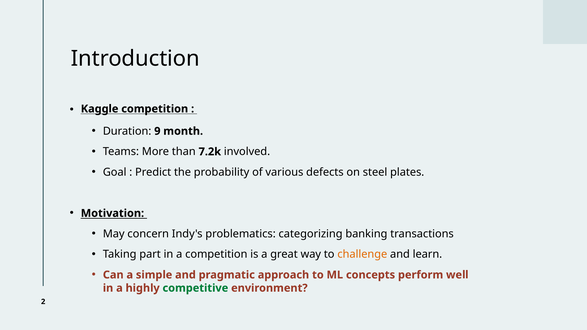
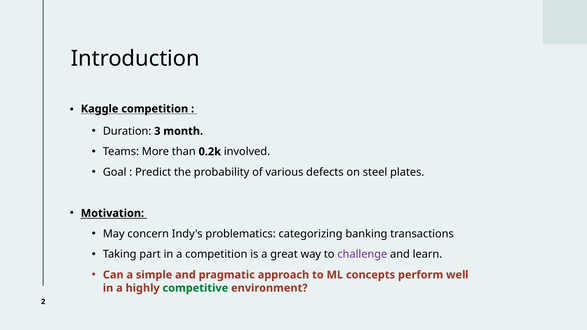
9: 9 -> 3 (157, 131)
7.2k: 7.2k -> 0.2k (210, 152)
challenge colour: orange -> purple (362, 254)
